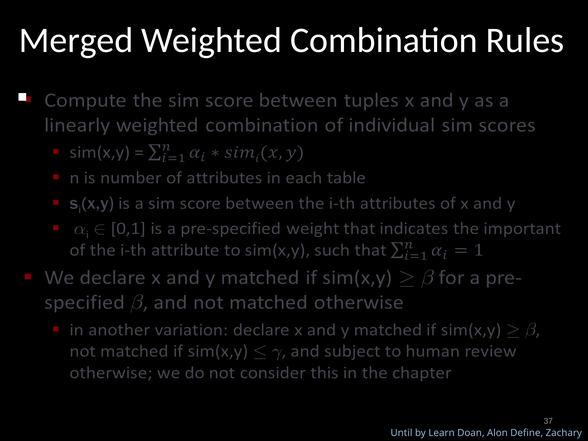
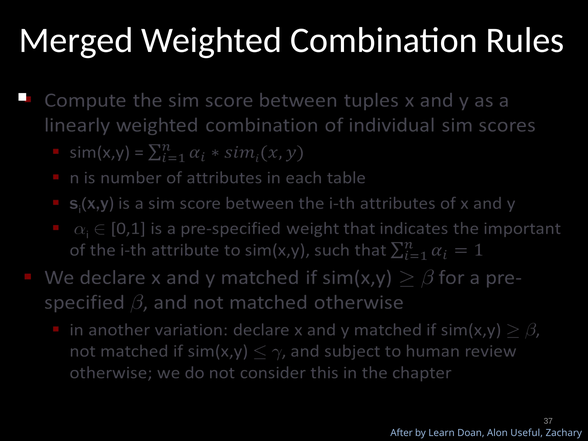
Until: Until -> After (402, 433)
Define: Define -> Useful (527, 433)
